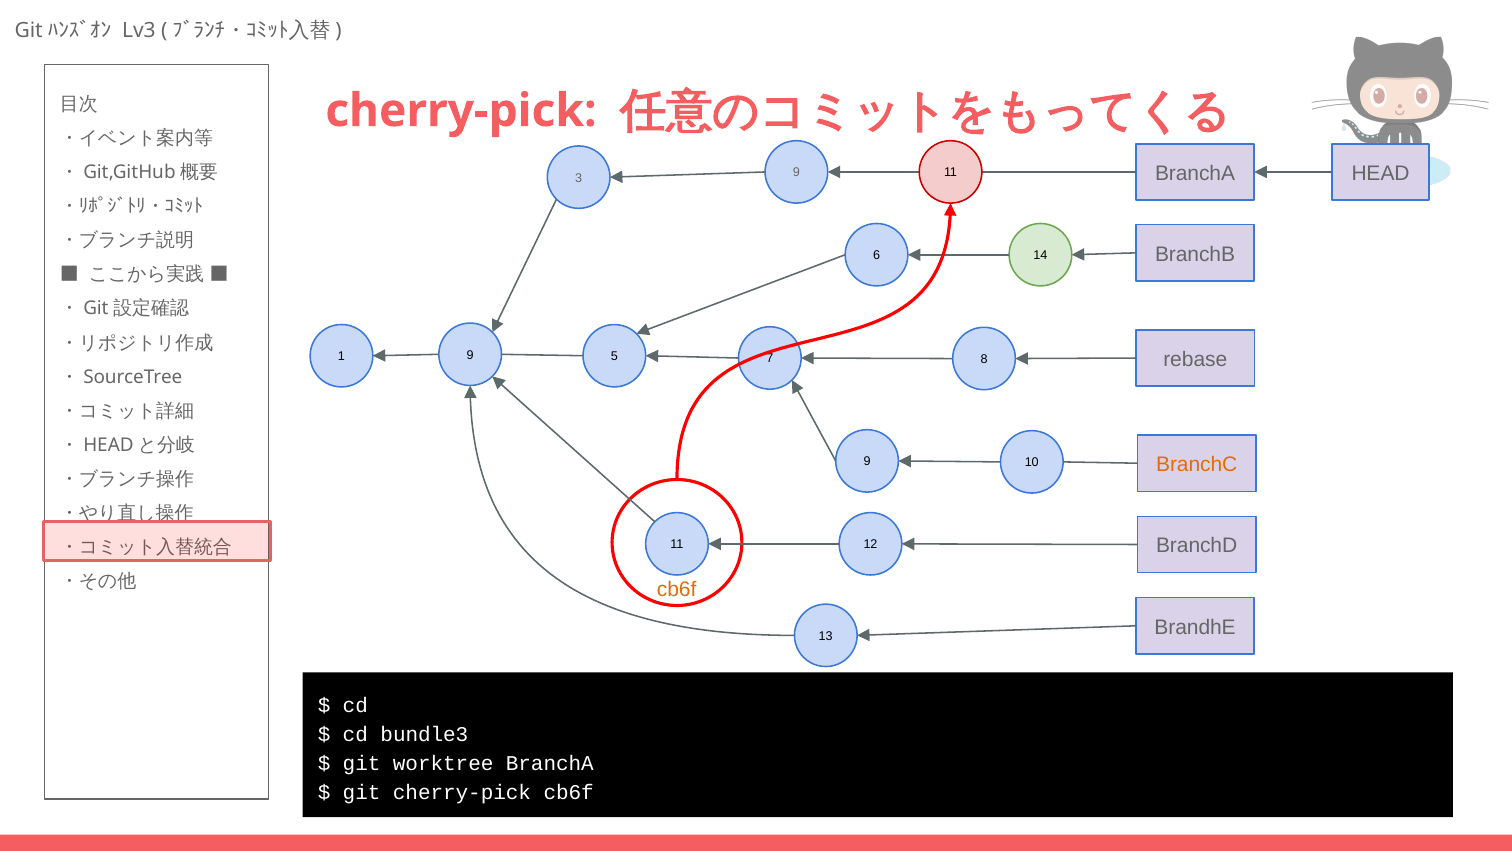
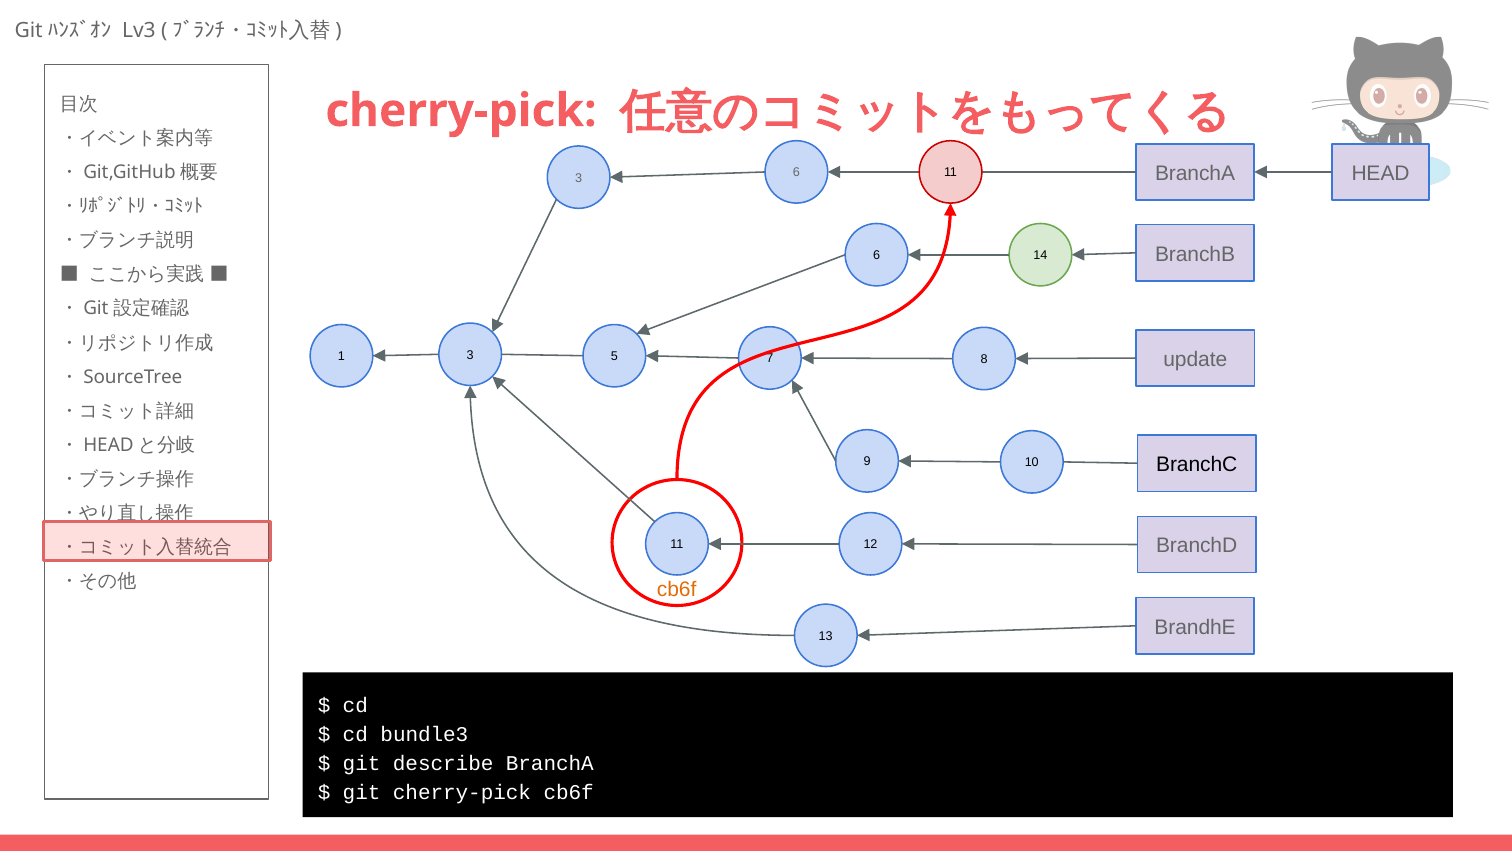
3 9: 9 -> 6 (796, 173)
1 9: 9 -> 3 (470, 355)
rebase: rebase -> update (1195, 359)
BranchC colour: orange -> black (1197, 464)
worktree: worktree -> describe (443, 763)
